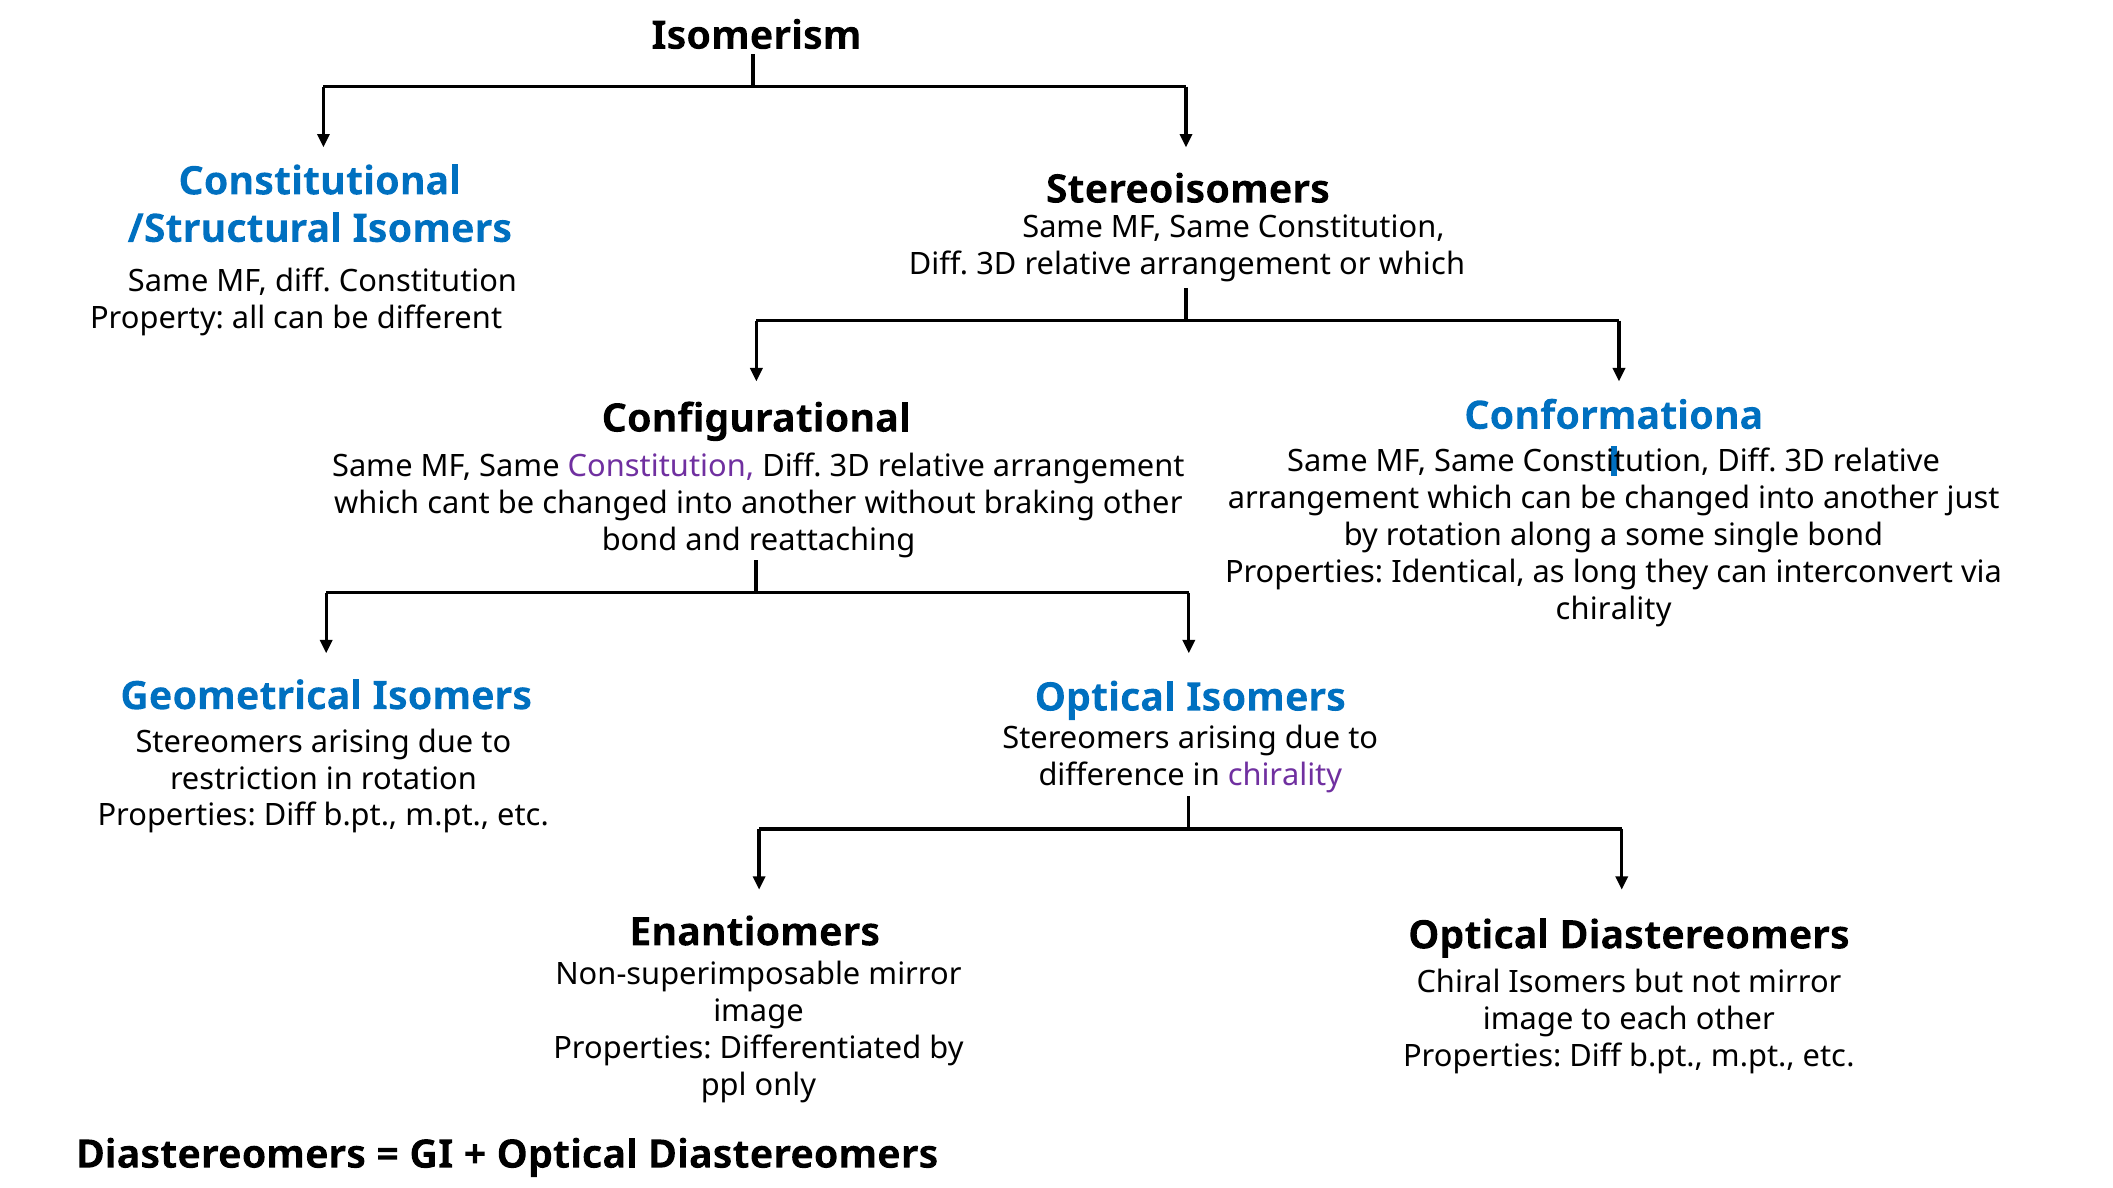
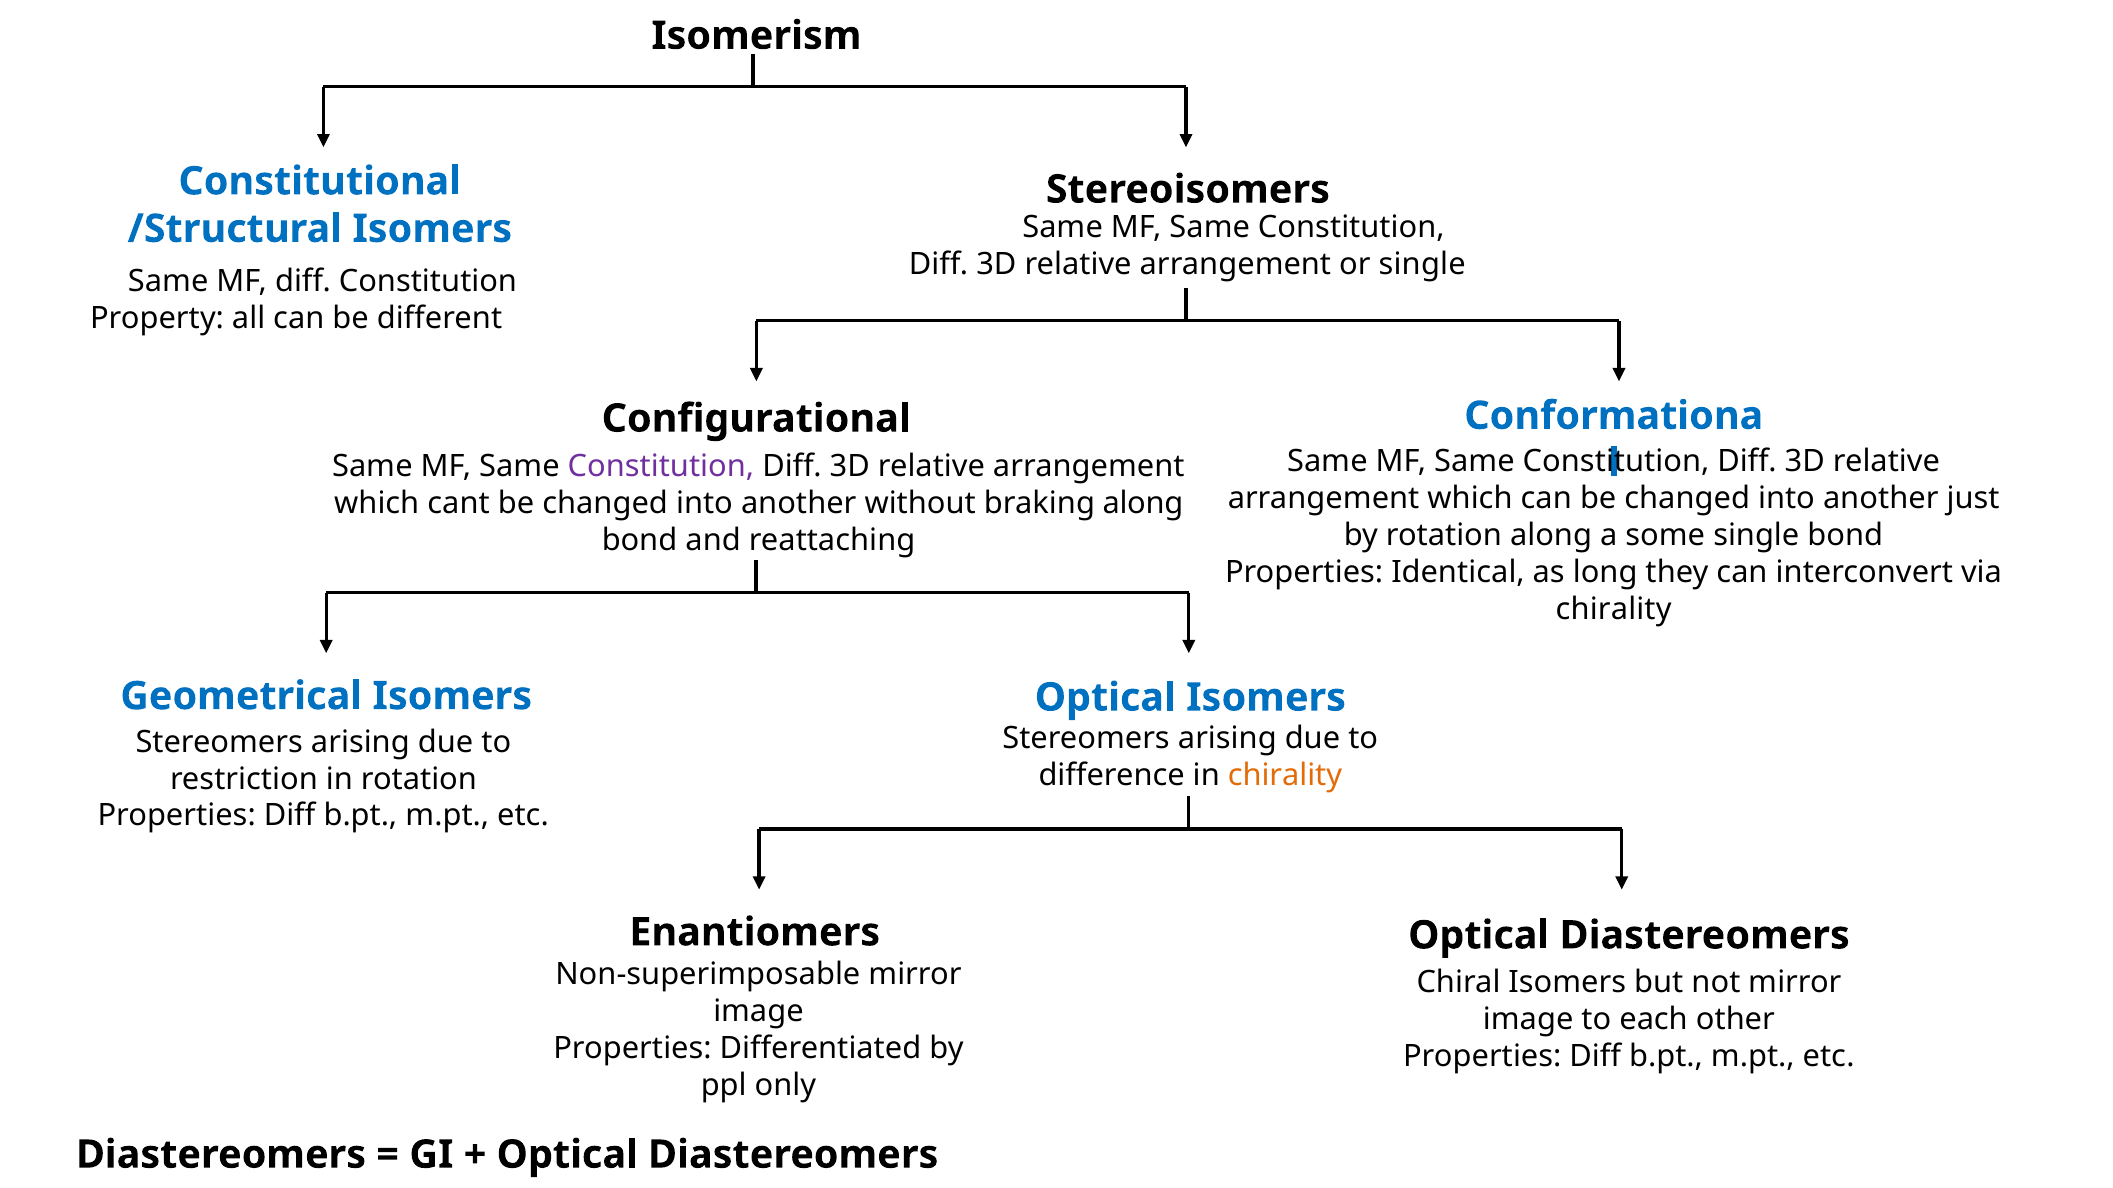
or which: which -> single (1422, 265)
braking other: other -> along (1143, 504)
chirality colour: purple -> orange (1285, 776)
